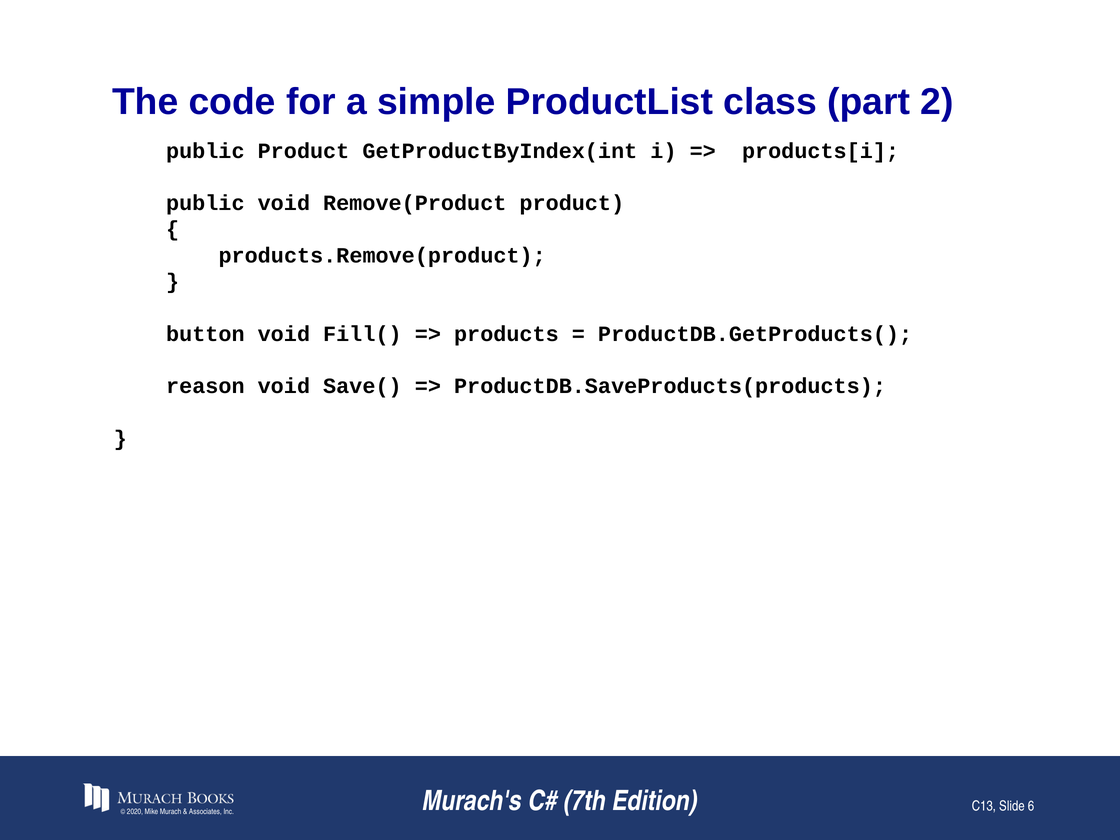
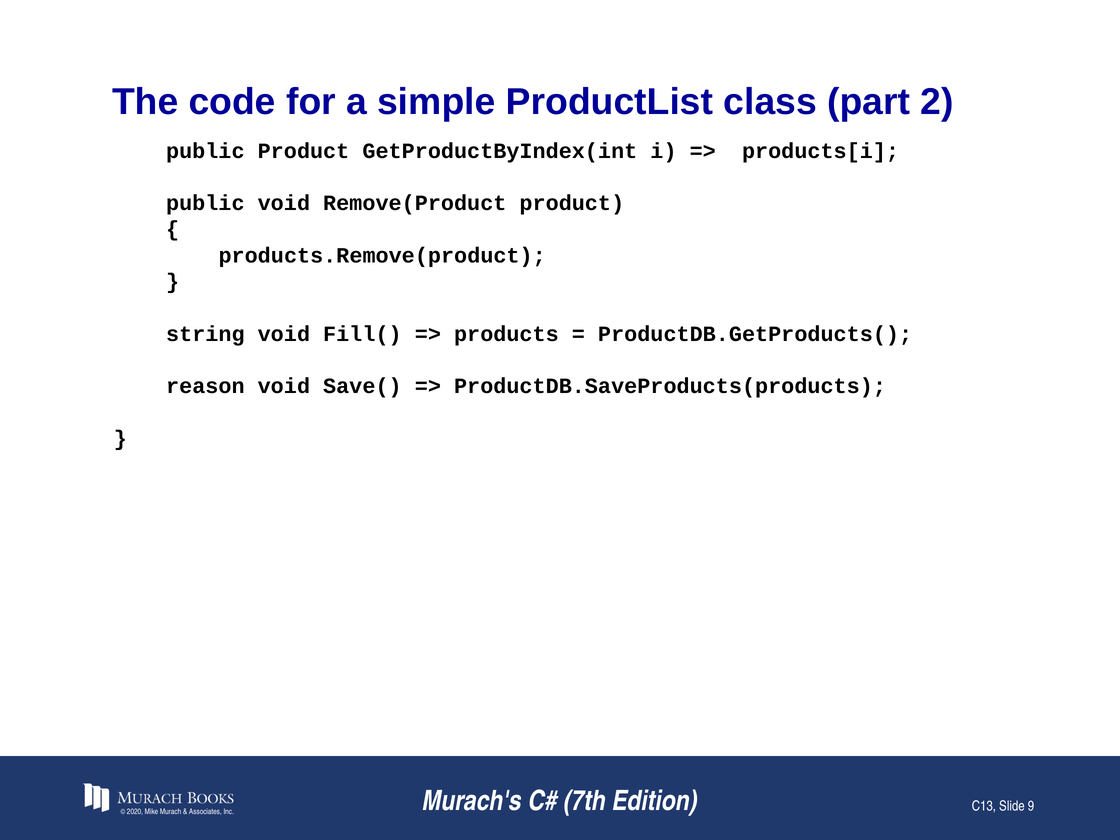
button: button -> string (205, 334)
6: 6 -> 9 (1031, 806)
